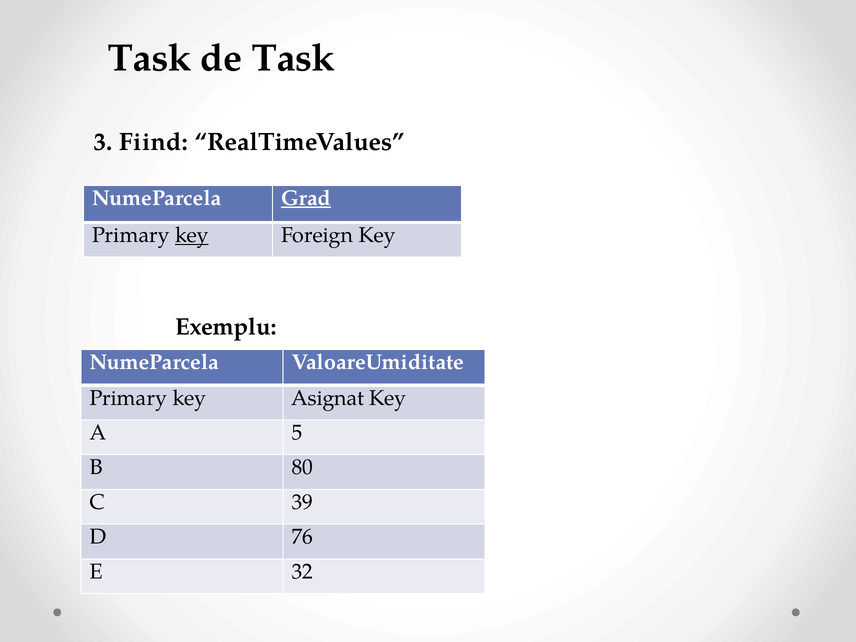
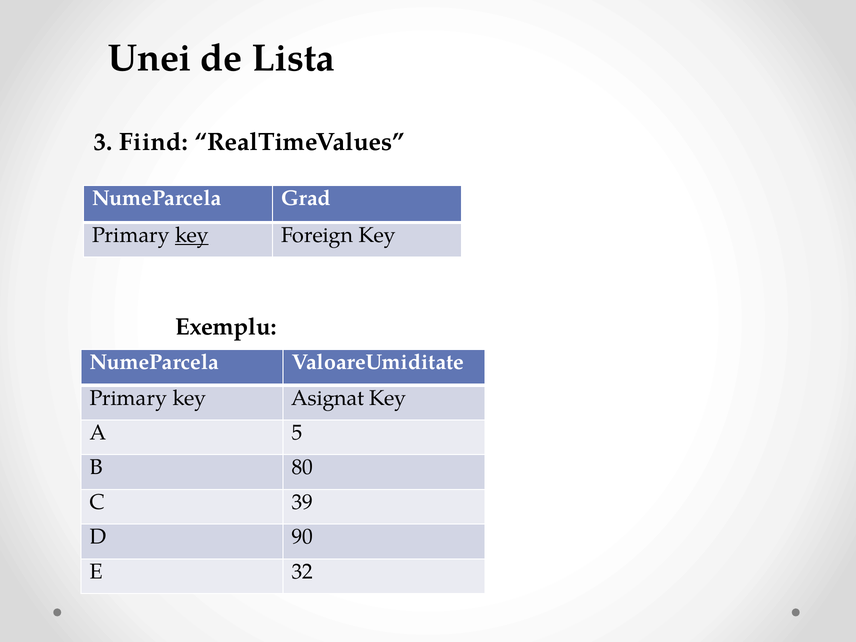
Task: Task -> Unei (150, 58)
de Task: Task -> Lista (293, 58)
Grad underline: present -> none (306, 198)
76: 76 -> 90 (302, 537)
